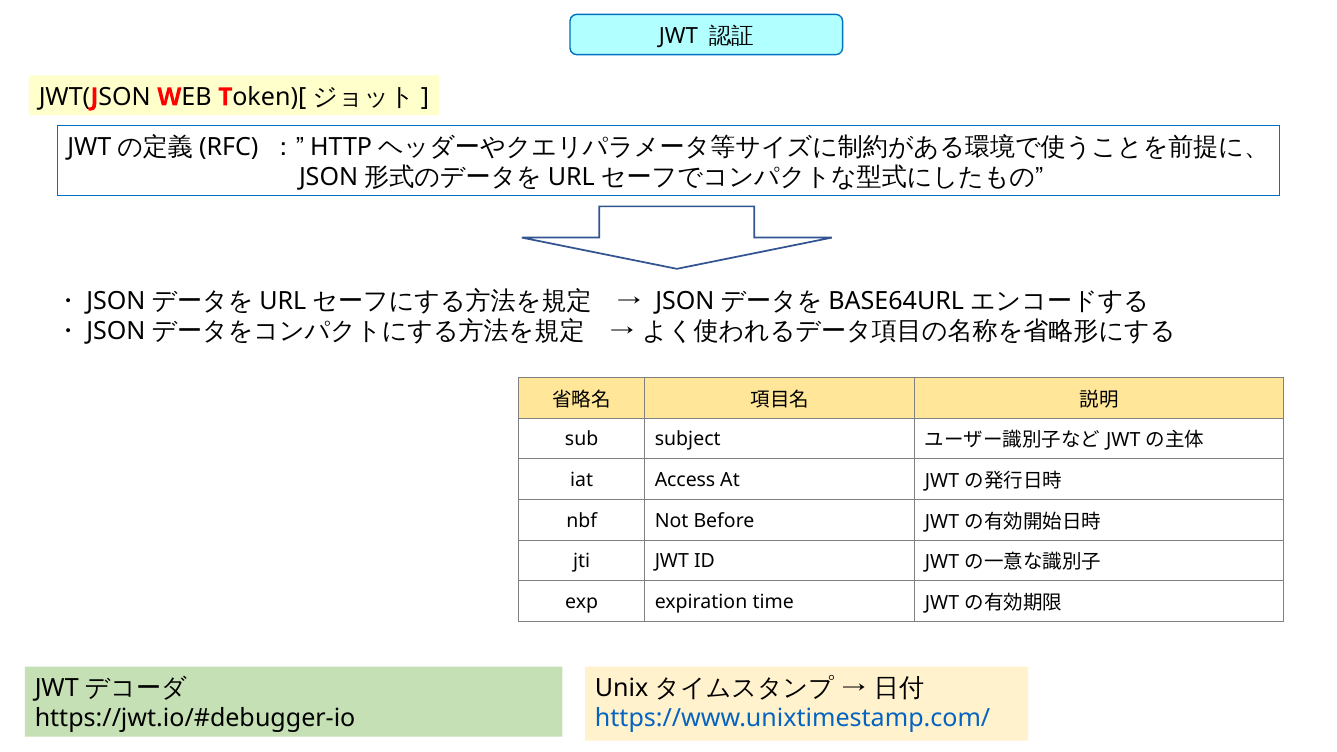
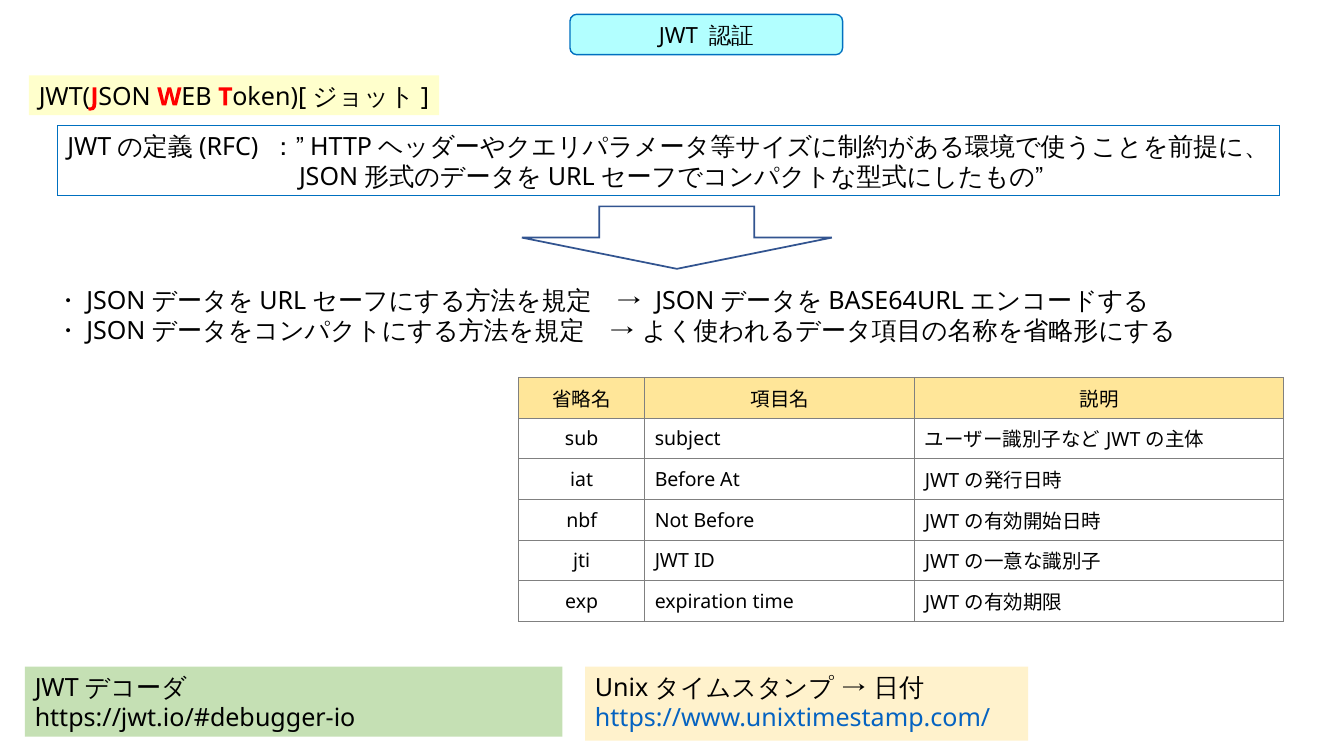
iat Access: Access -> Before (685, 480)
